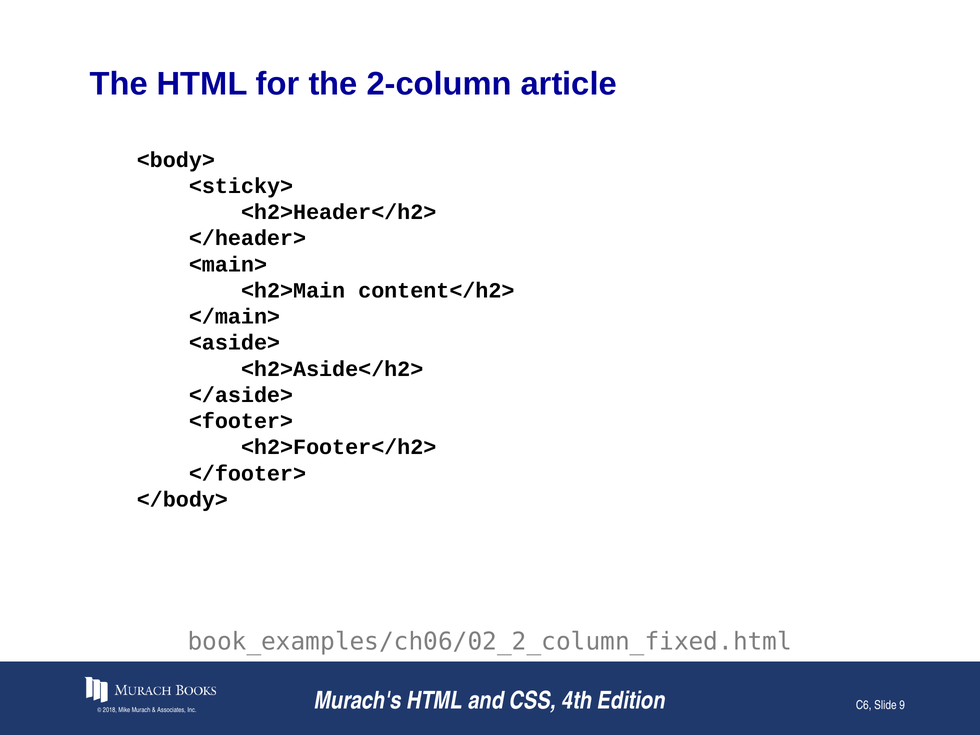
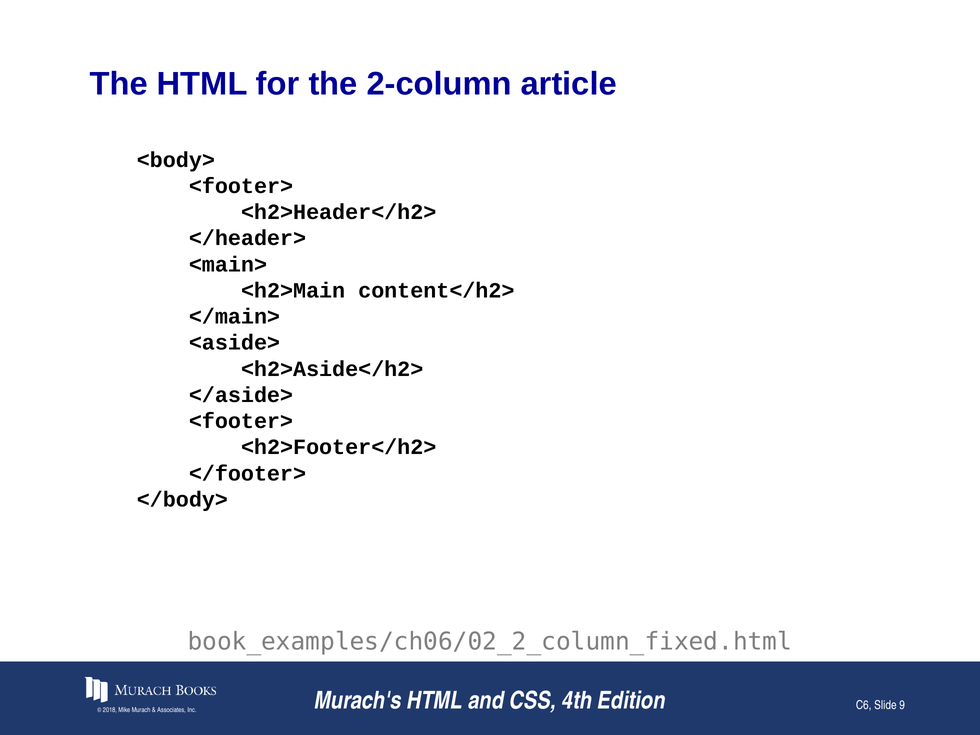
<sticky>: <sticky> -> <footer> (241, 186)
